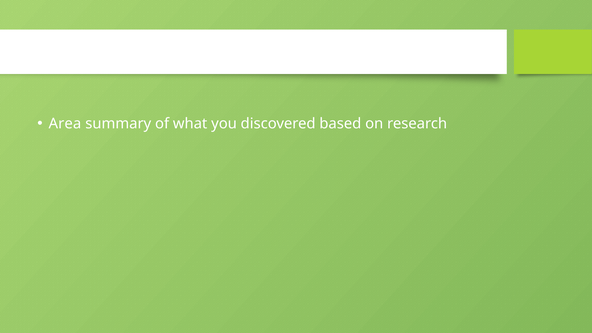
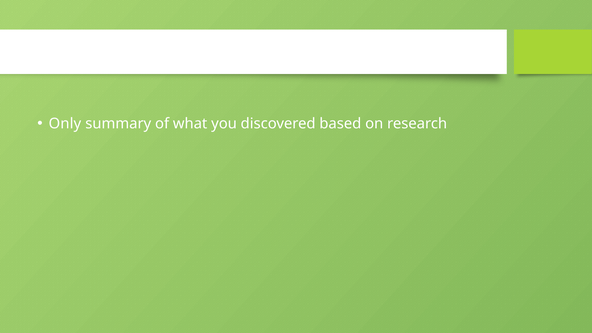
Area: Area -> Only (65, 124)
